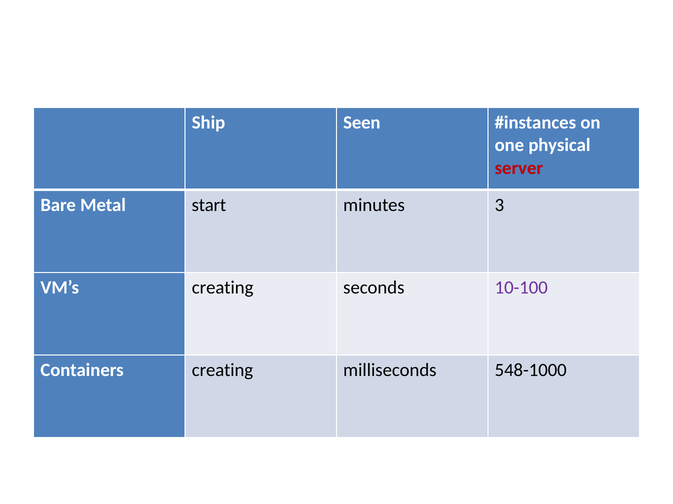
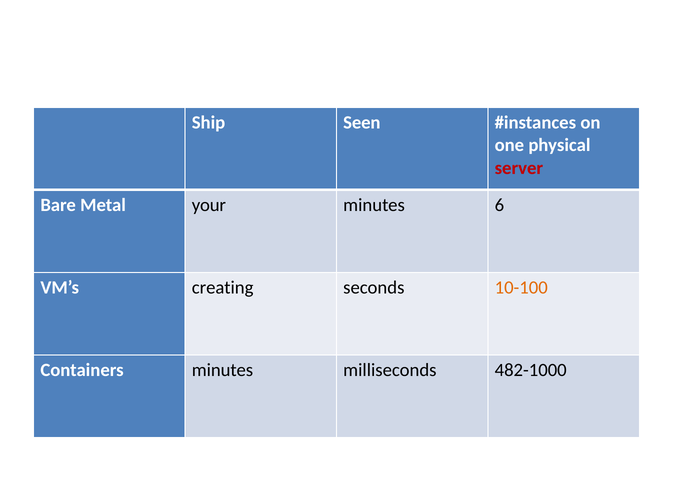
start: start -> your (209, 205)
3: 3 -> 6 (499, 205)
10-100 colour: purple -> orange (521, 288)
Containers creating: creating -> minutes (222, 371)
548-1000: 548-1000 -> 482-1000 (531, 371)
